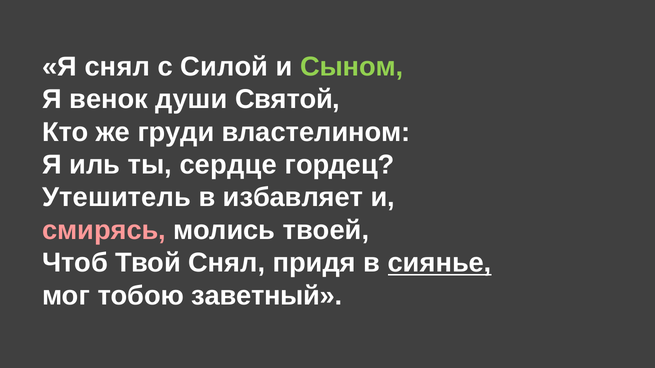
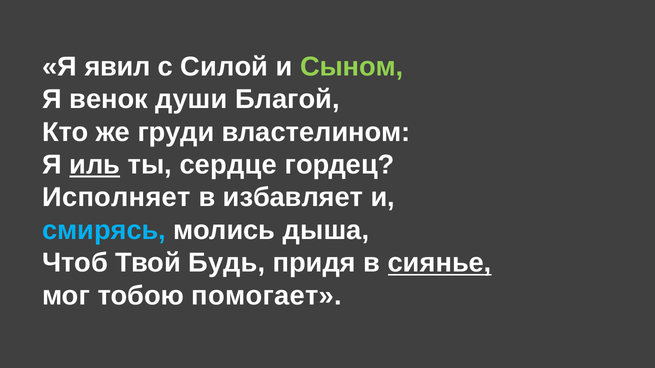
Я снял: снял -> явил (118, 67)
Святой: Святой -> Благой (287, 99)
иль underline: none -> present (95, 165)
Утешитель: Утешитель -> Исполняет (117, 198)
смирясь colour: pink -> light blue (104, 230)
твоей: твоей -> дыша (326, 230)
Твой Снял: Снял -> Будь (227, 263)
заветный: заветный -> помогает (267, 296)
